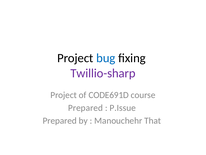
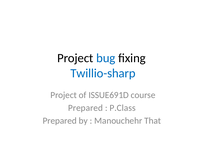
Twillio-sharp colour: purple -> blue (103, 73)
CODE691D: CODE691D -> ISSUE691D (109, 95)
P.Issue: P.Issue -> P.Class (123, 108)
